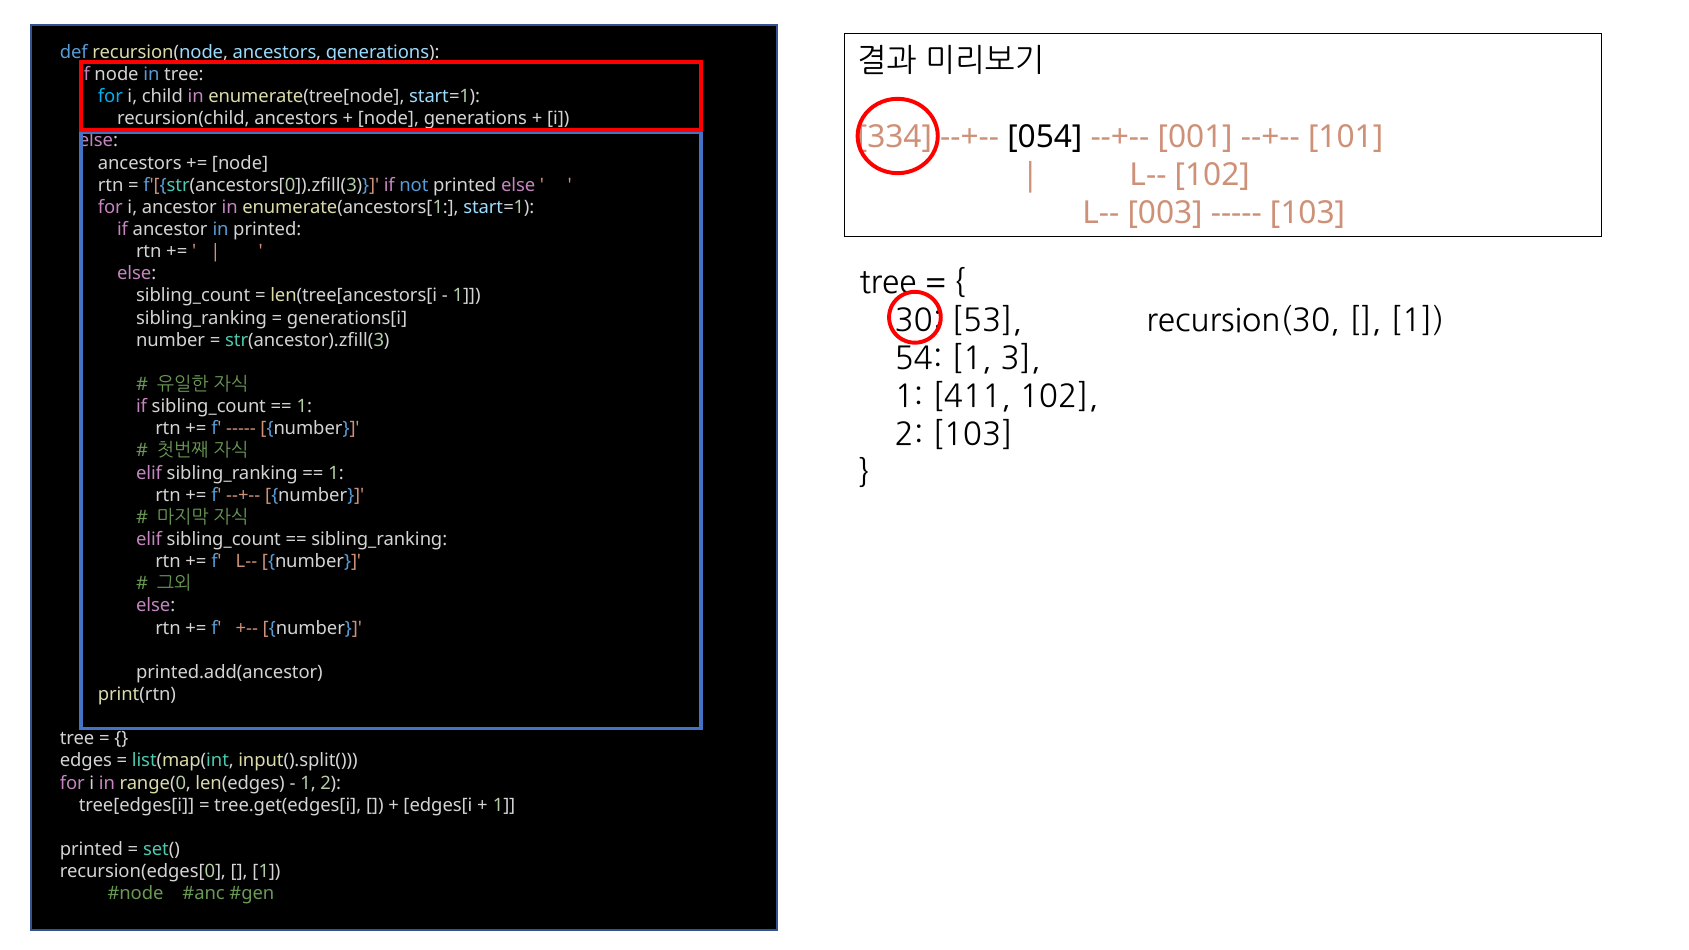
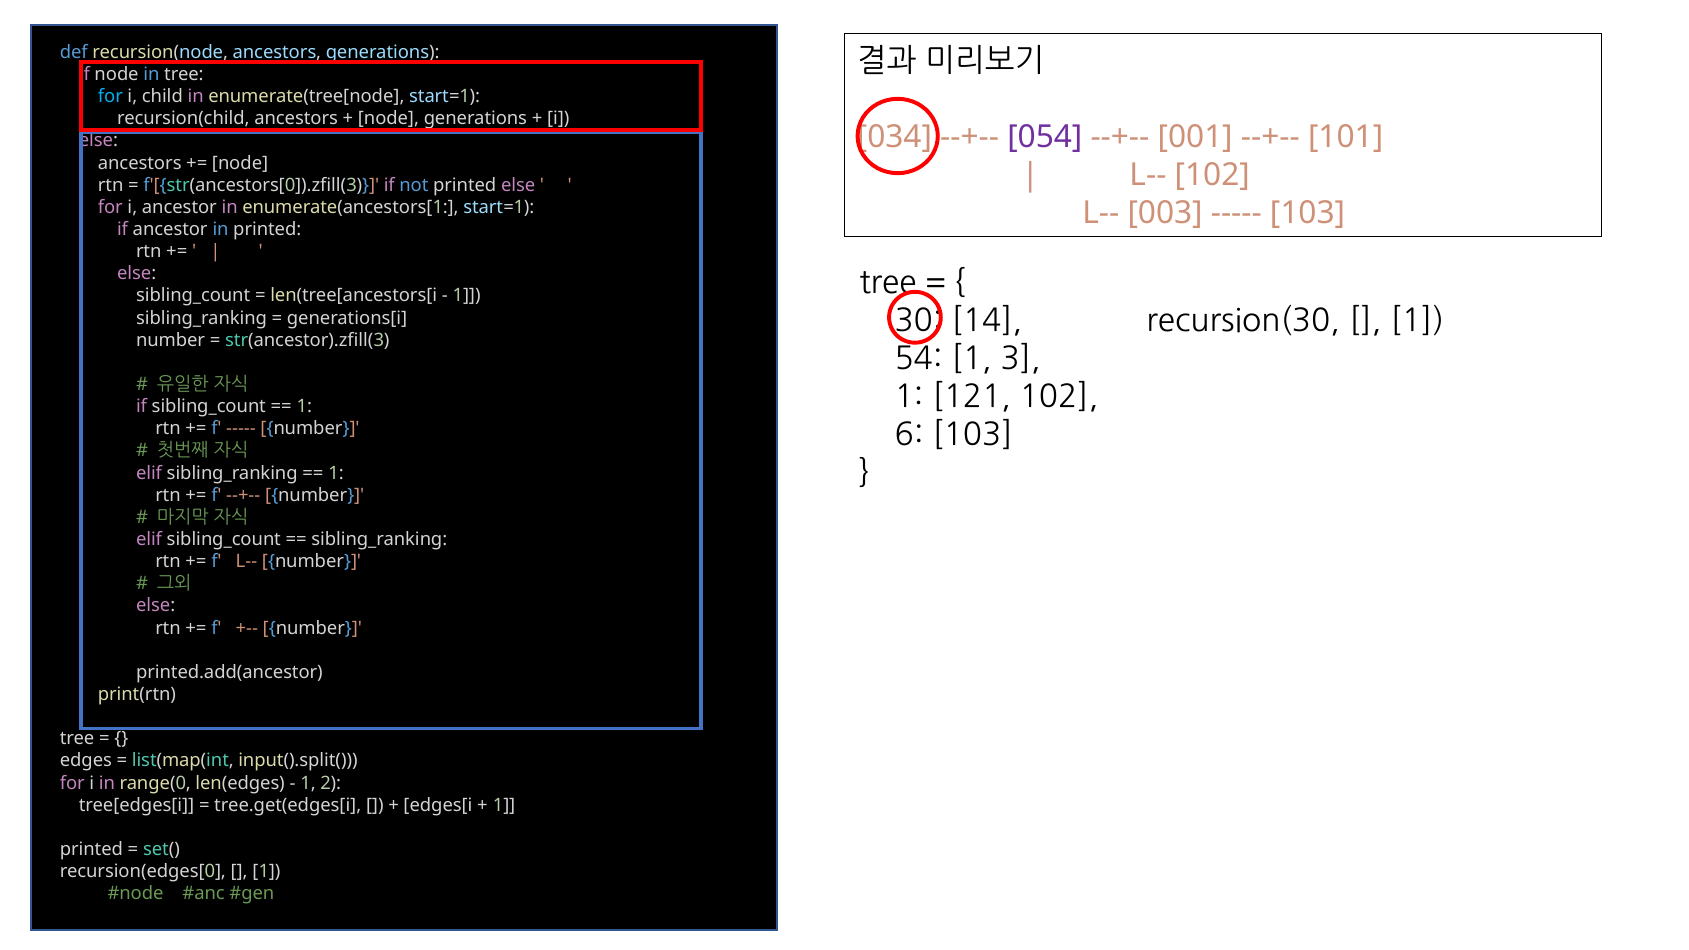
334: 334 -> 034 (894, 137)
054 colour: black -> purple (1045, 137)
53: 53 -> 14 (987, 321)
411: 411 -> 121 (972, 397)
2: 2 -> 6 (909, 435)
